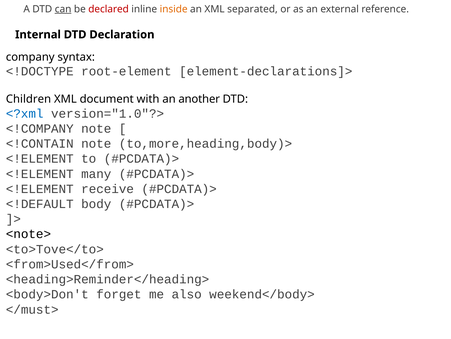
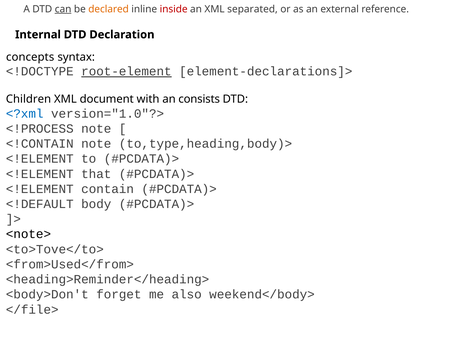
declared colour: red -> orange (109, 9)
inside colour: orange -> red (174, 9)
company: company -> concepts (30, 57)
root-element underline: none -> present (126, 71)
another: another -> consists (199, 99)
<!COMPANY: <!COMPANY -> <!PROCESS (40, 128)
to,more,heading,body)>: to,more,heading,body)> -> to,type,heading,body)> (206, 143)
many: many -> that (96, 173)
receive: receive -> contain (108, 189)
</must>: </must> -> </file> (32, 309)
